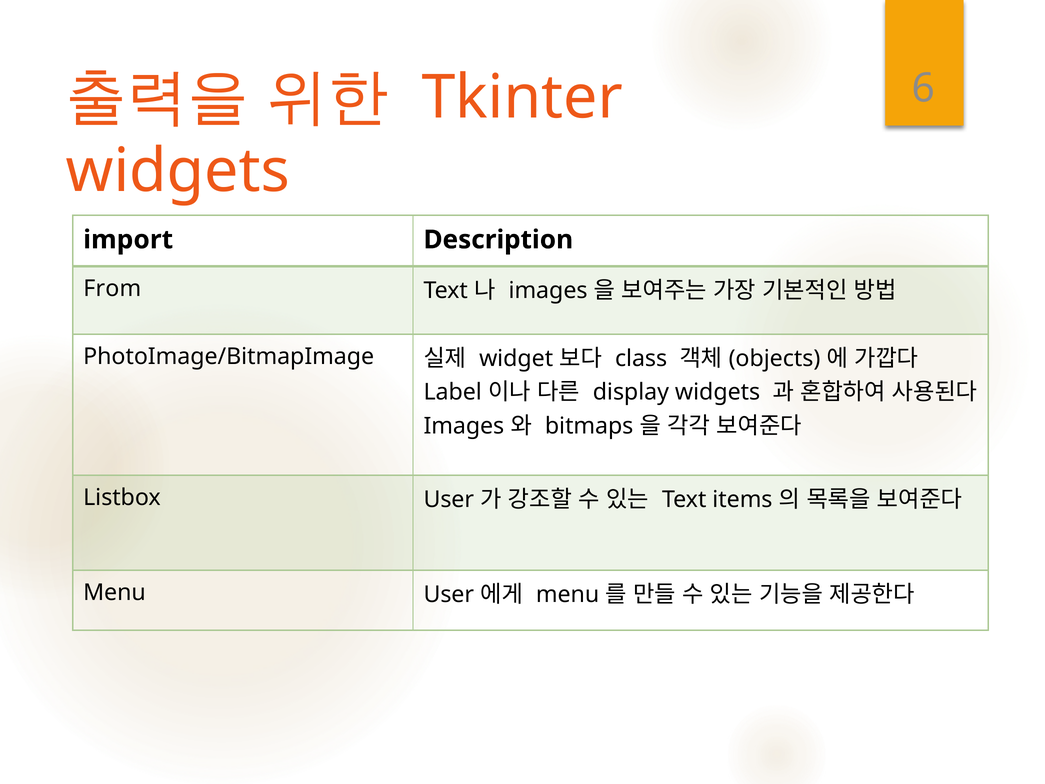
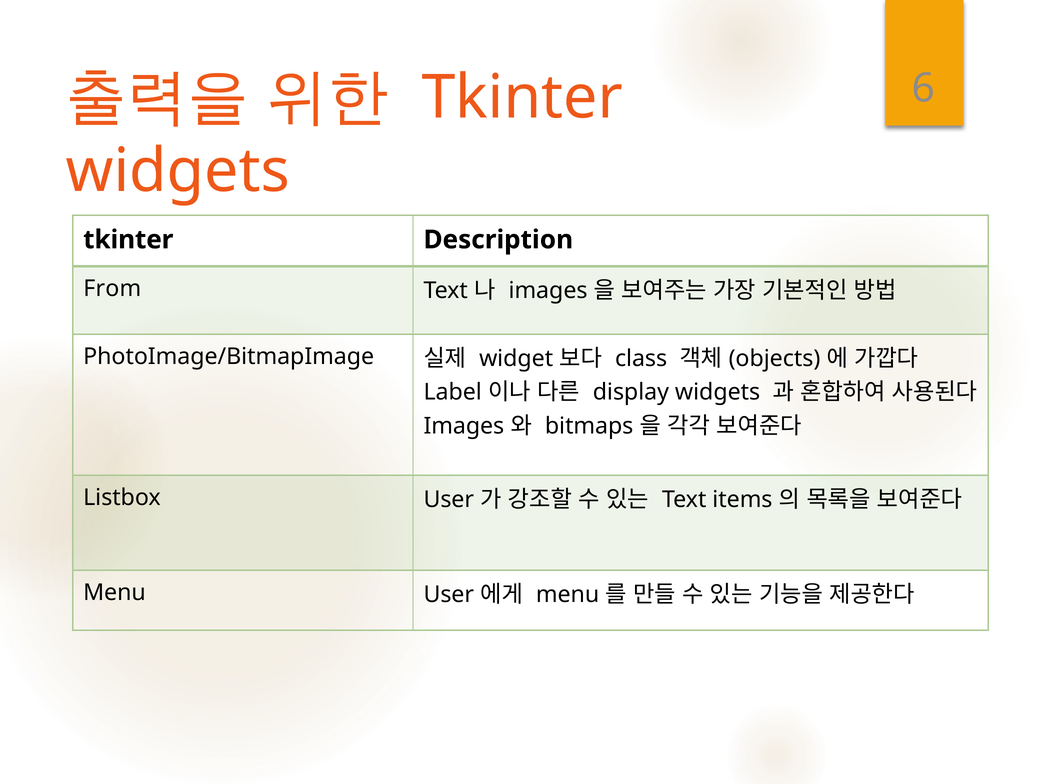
import: import -> tkinter (128, 240)
